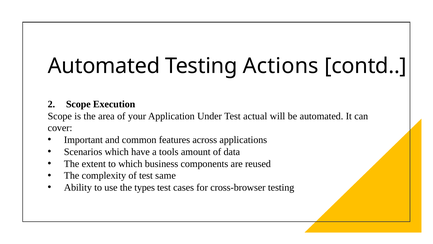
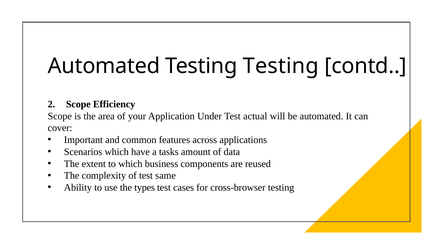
Testing Actions: Actions -> Testing (281, 66)
Execution: Execution -> Efficiency (114, 104)
tools: tools -> tasks (169, 152)
